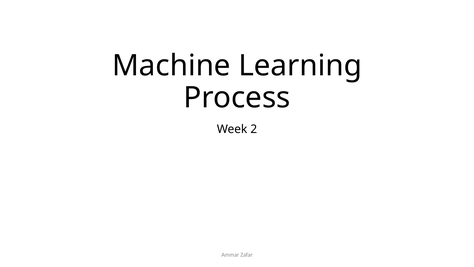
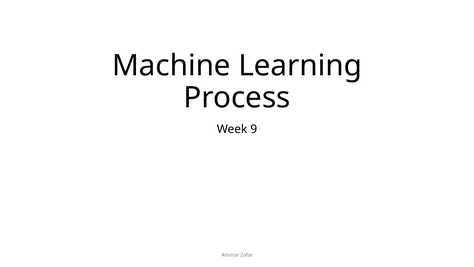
2: 2 -> 9 (254, 129)
